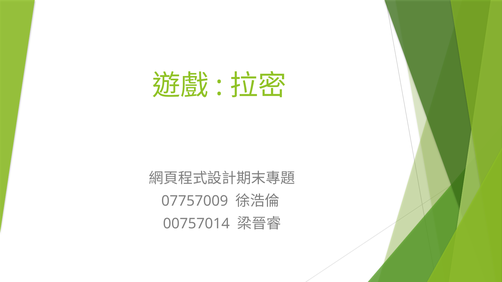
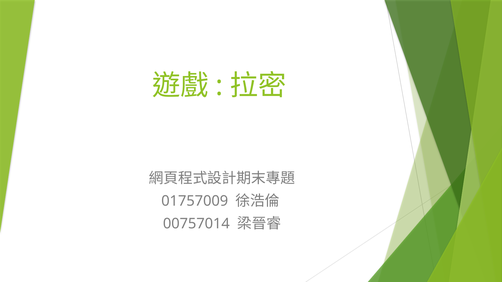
07757009: 07757009 -> 01757009 (195, 201)
